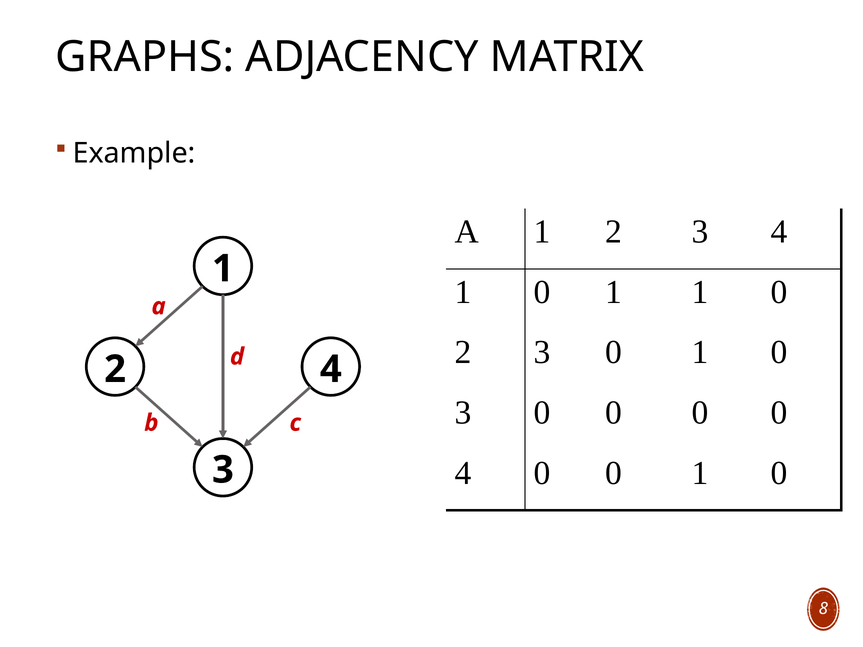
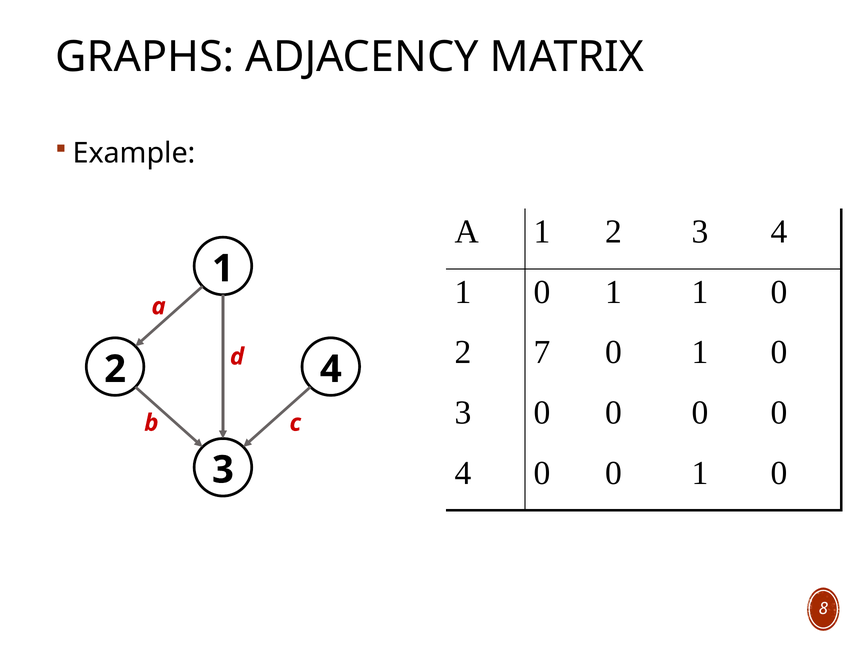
3: 3 -> 7 (542, 352)
